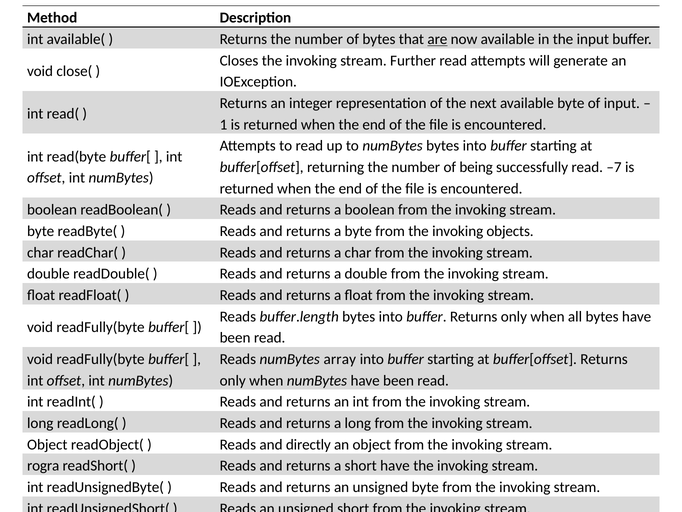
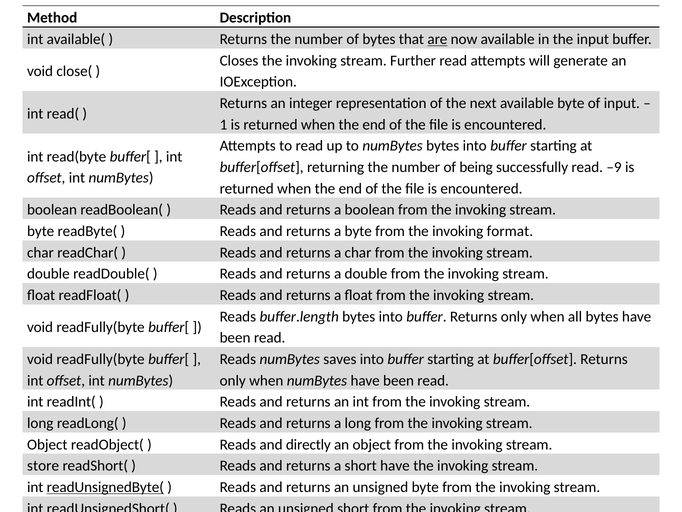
–7: –7 -> –9 (614, 167)
objects: objects -> format (510, 231)
array: array -> saves (340, 359)
rogra: rogra -> store (43, 465)
readUnsignedByte( underline: none -> present (105, 487)
